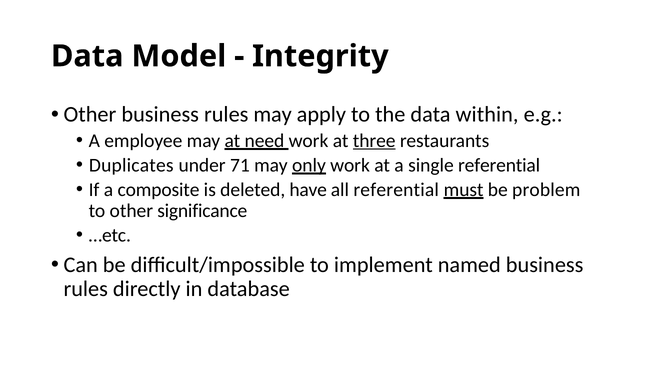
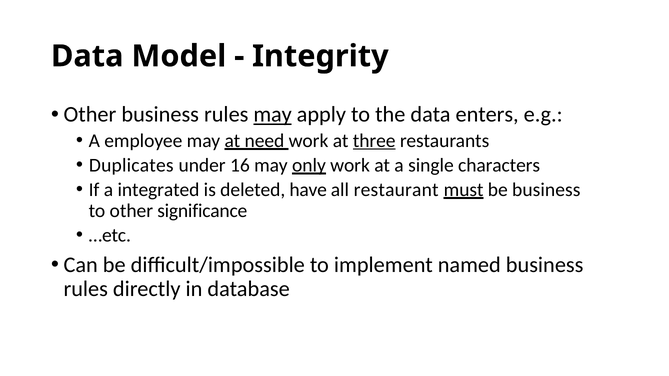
may underline: none -> present (273, 115)
within: within -> enters (487, 115)
71: 71 -> 16 (240, 165)
single referential: referential -> characters (499, 165)
composite: composite -> integrated (158, 190)
all referential: referential -> restaurant (396, 190)
be problem: problem -> business (546, 190)
